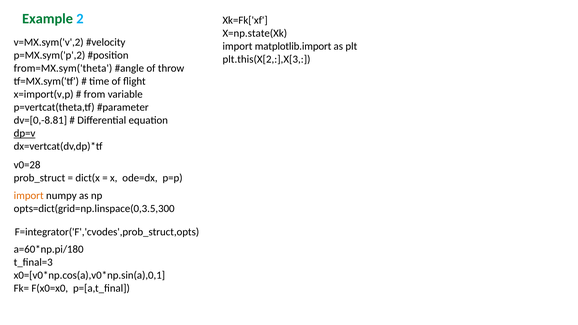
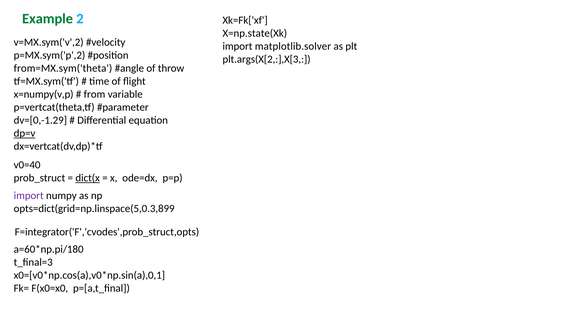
matplotlib.import: matplotlib.import -> matplotlib.solver (293, 46)
plt.this(X[2,:],X[3: plt.this(X[2,:],X[3 -> plt.args(X[2,:],X[3 (267, 59)
x=import(v,p: x=import(v,p -> x=numpy(v,p (44, 94)
dv=[0,-8.81: dv=[0,-8.81 -> dv=[0,-1.29 (40, 120)
v0=28: v0=28 -> v0=40 (27, 165)
dict(x underline: none -> present (88, 178)
import colour: orange -> purple (29, 196)
opts=dict(grid=np.linspace(0,3.5,300: opts=dict(grid=np.linspace(0,3.5,300 -> opts=dict(grid=np.linspace(5,0.3,899 (94, 209)
